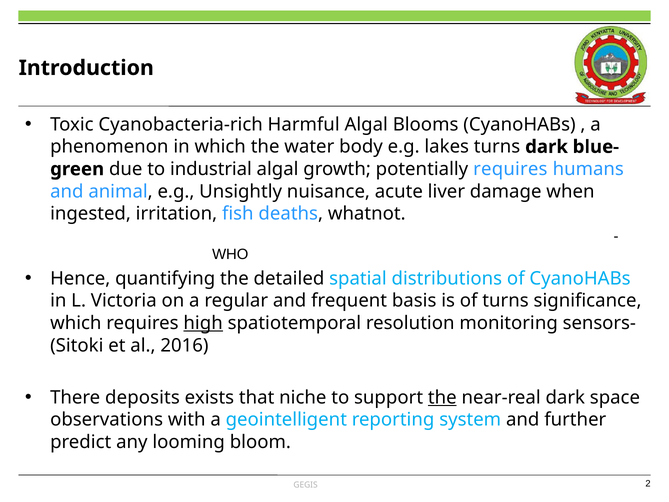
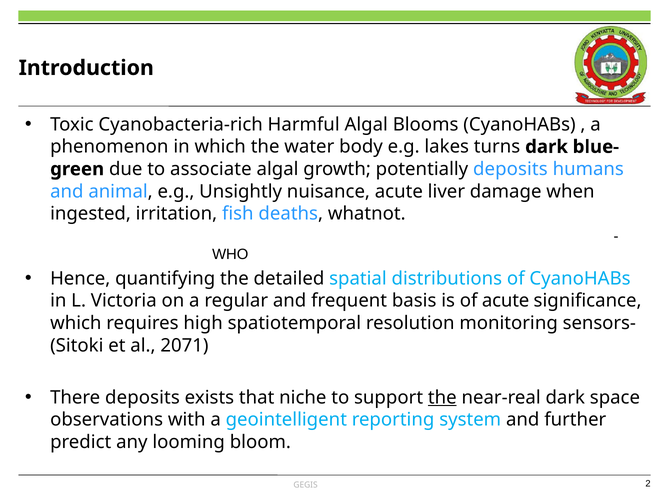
industrial: industrial -> associate (211, 169)
potentially requires: requires -> deposits (510, 169)
of turns: turns -> acute (506, 301)
high underline: present -> none (203, 323)
2016: 2016 -> 2071 (184, 345)
